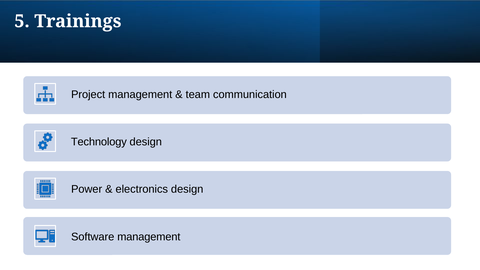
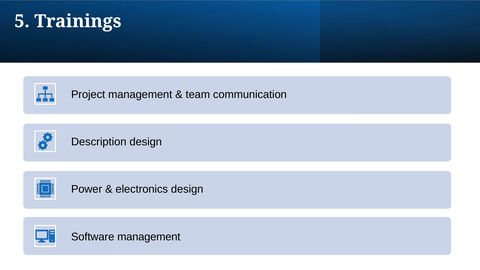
Technology: Technology -> Description (99, 142)
